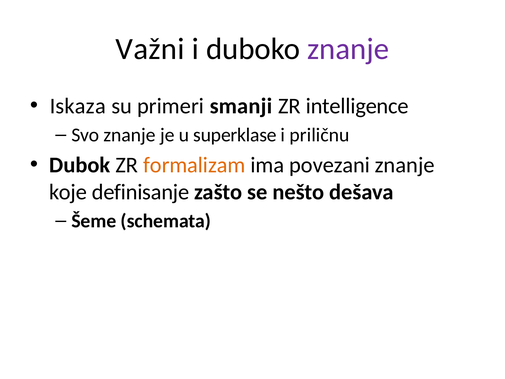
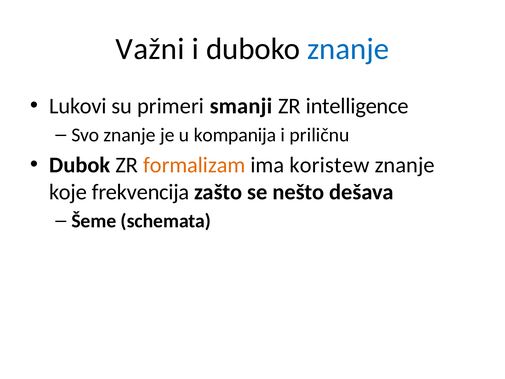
znanje colour: purple -> blue (348, 49)
Iskaza: Iskaza -> Lukovi (78, 106)
superklase: superklase -> kompanija (235, 135)
povezani: povezani -> koristew (329, 165)
definisanje: definisanje -> frekvencija (141, 192)
